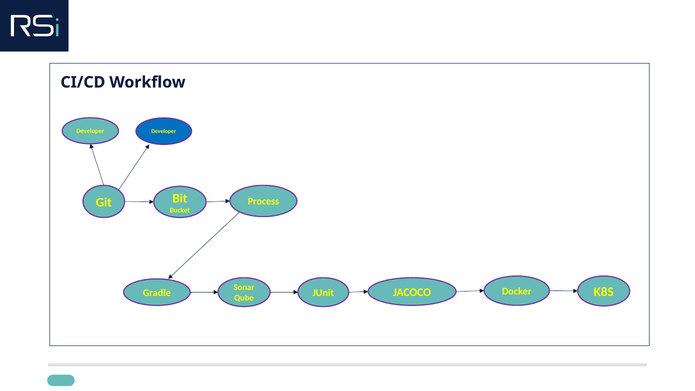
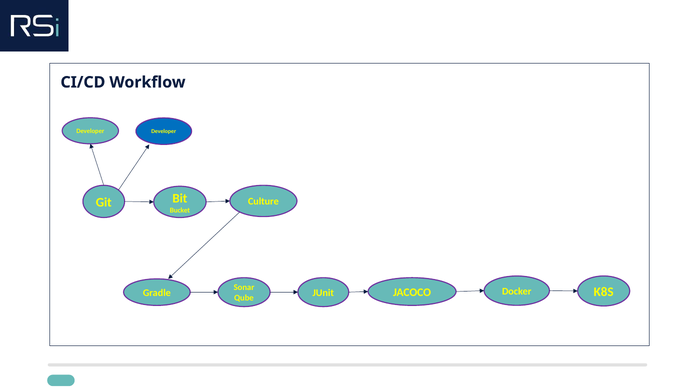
Process: Process -> Culture (263, 202)
